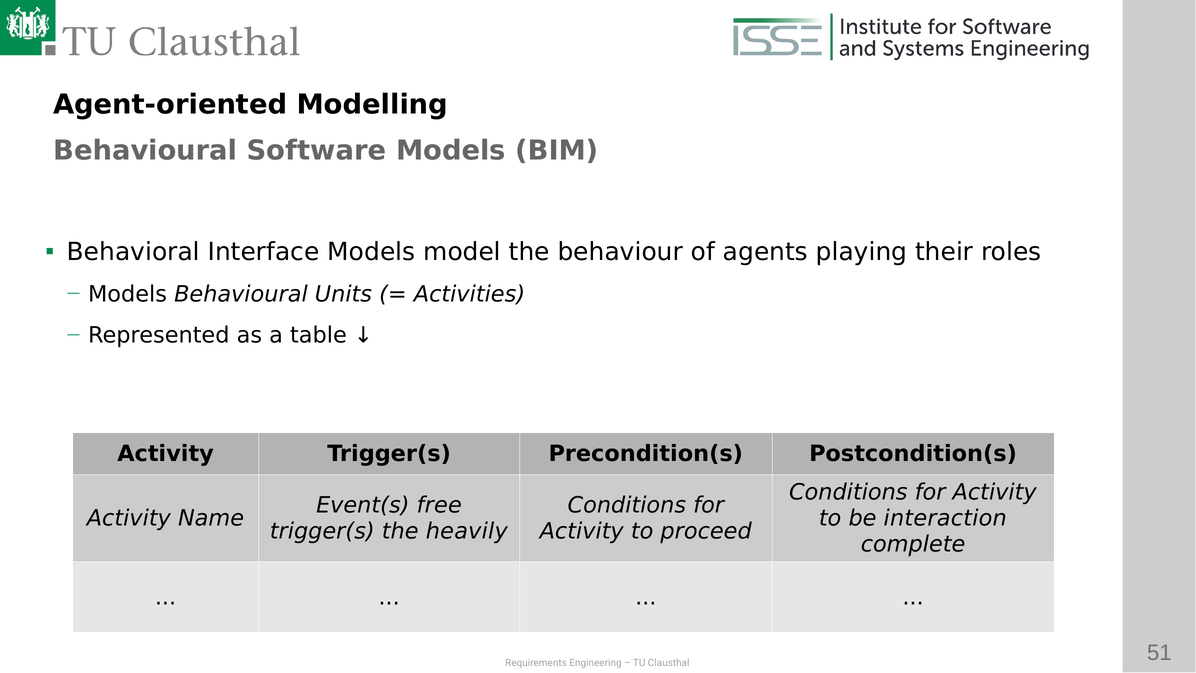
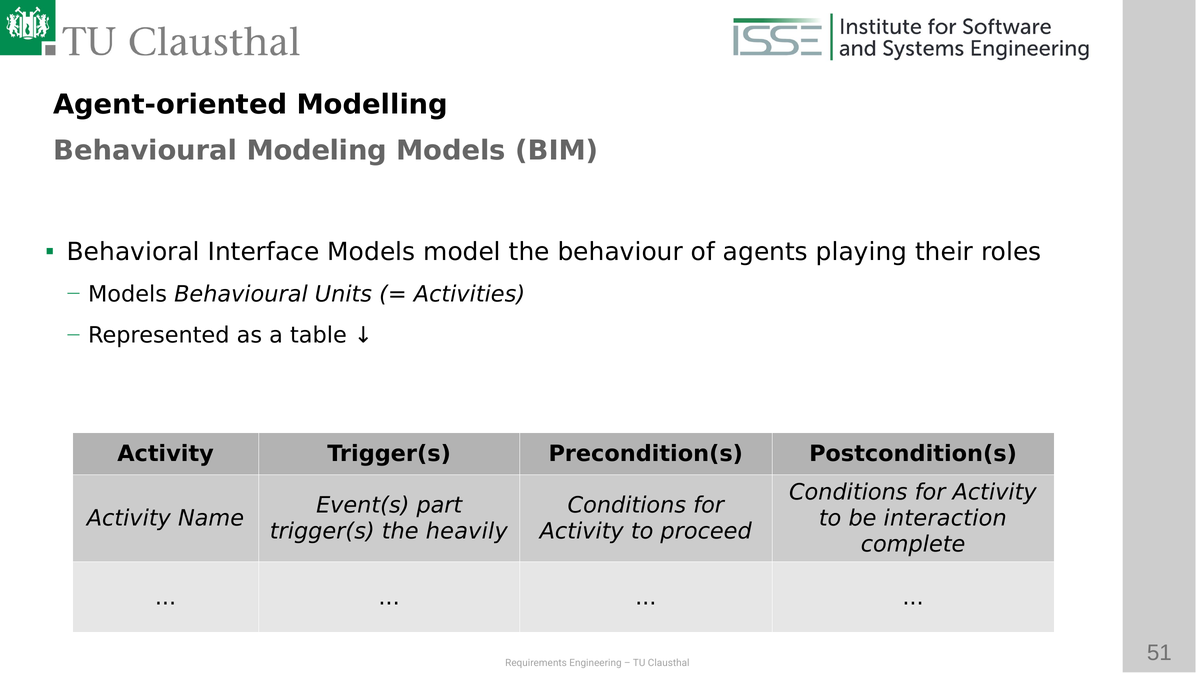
Software: Software -> Modeling (317, 150)
free: free -> part (439, 505)
